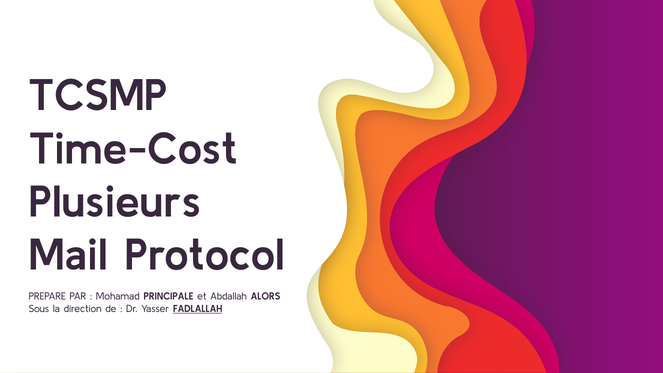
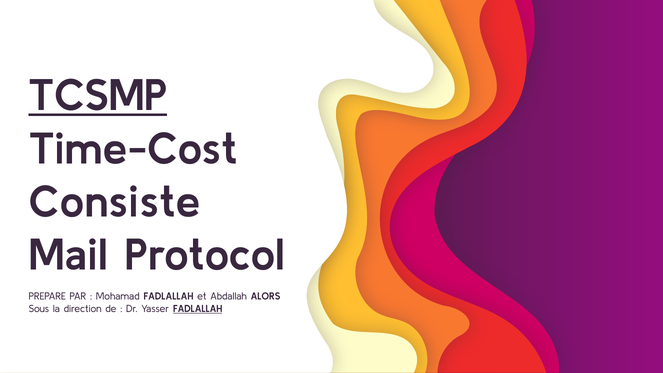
TCSMP underline: none -> present (98, 96)
Plusieurs: Plusieurs -> Consiste (115, 202)
Mohamad PRINCIPALE: PRINCIPALE -> FADLALLAH (168, 297)
